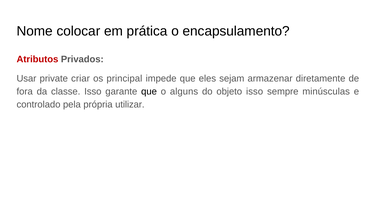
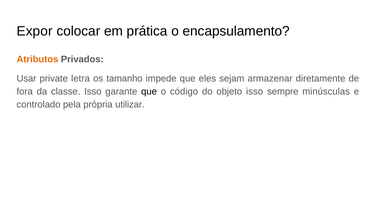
Nome: Nome -> Expor (35, 31)
Atributos colour: red -> orange (37, 59)
criar: criar -> letra (81, 78)
principal: principal -> tamanho (124, 78)
alguns: alguns -> código (184, 91)
